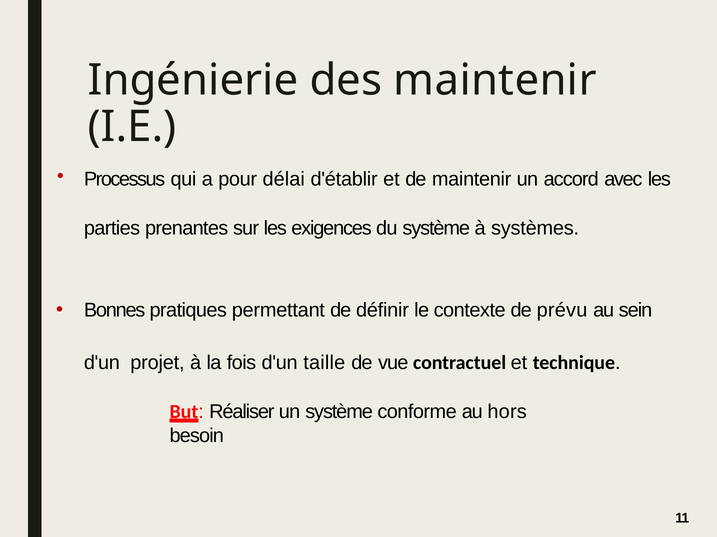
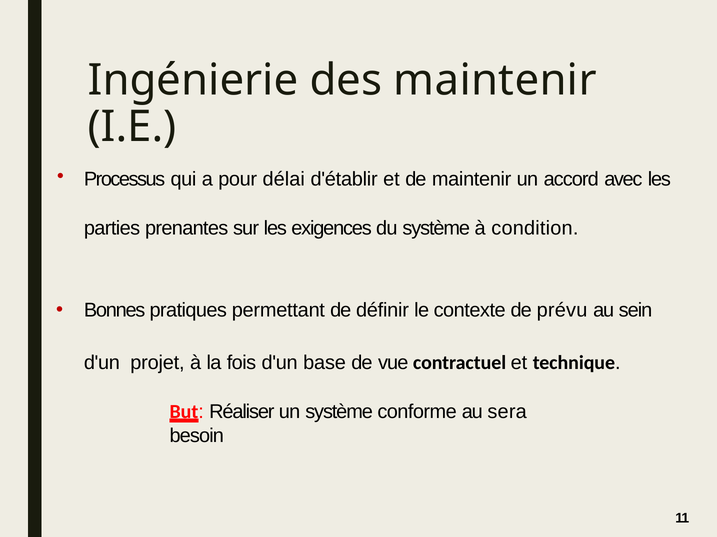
systèmes: systèmes -> condition (535, 228)
taille: taille -> base (325, 363)
hors: hors -> sera (507, 412)
